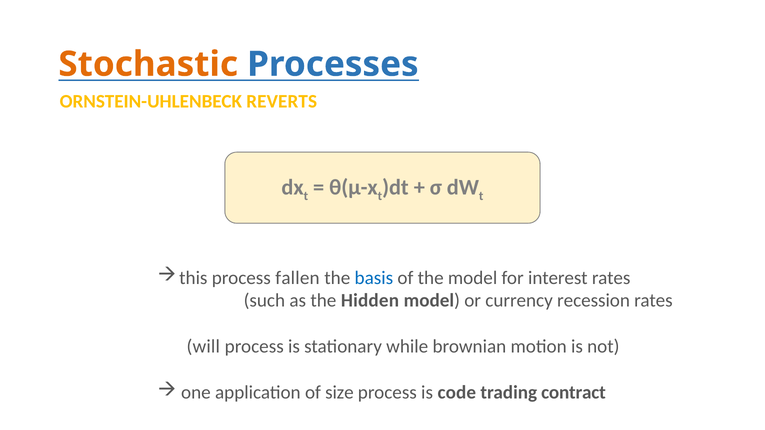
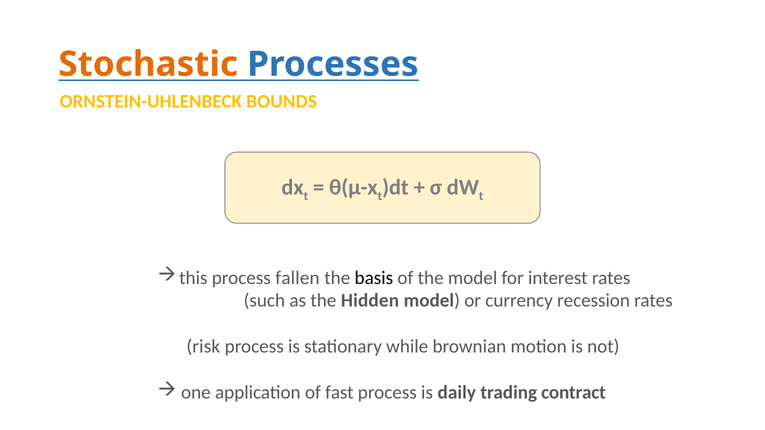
REVERTS: REVERTS -> BOUNDS (282, 102)
basis colour: blue -> black (374, 278)
will: will -> risk (203, 347)
size: size -> fast (339, 393)
code: code -> daily (457, 393)
